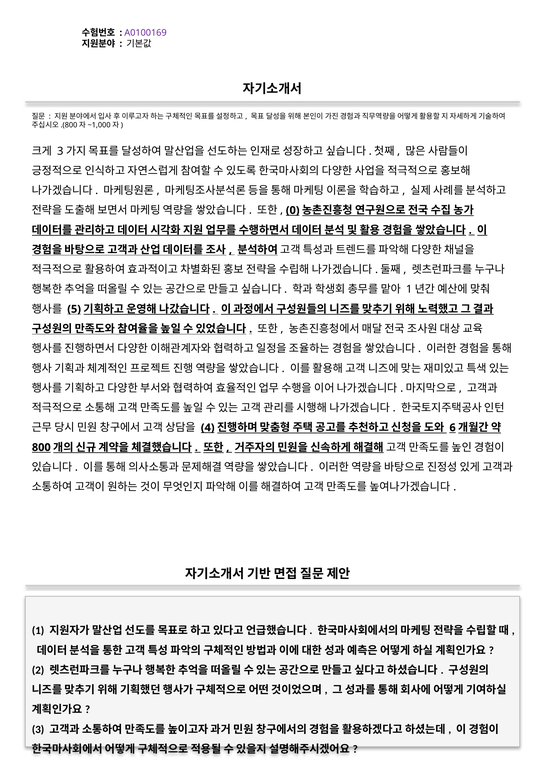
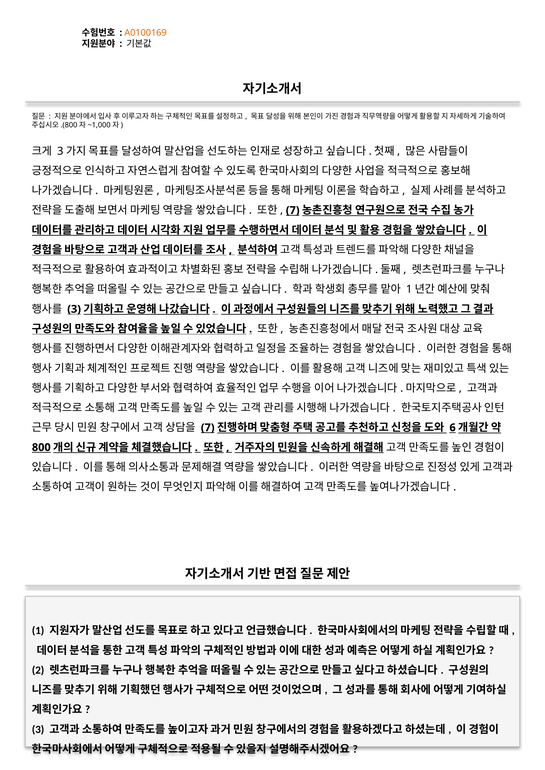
A0100169 colour: purple -> orange (146, 33)
0: 0 -> 7 (293, 211)
5: 5 -> 3 (74, 309)
4: 4 -> 7 (208, 428)
